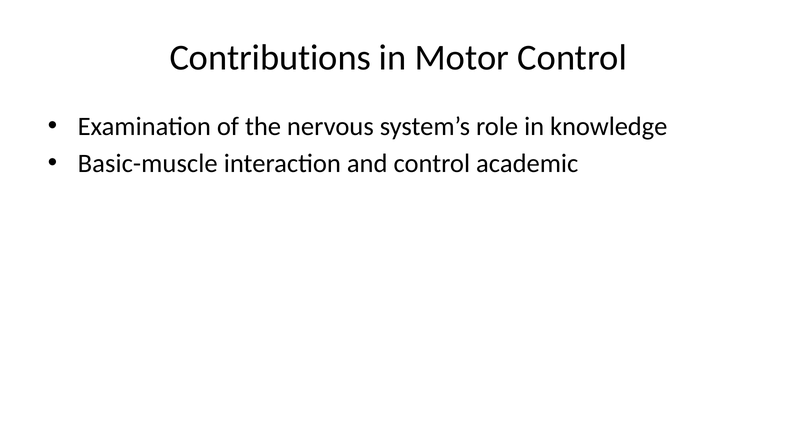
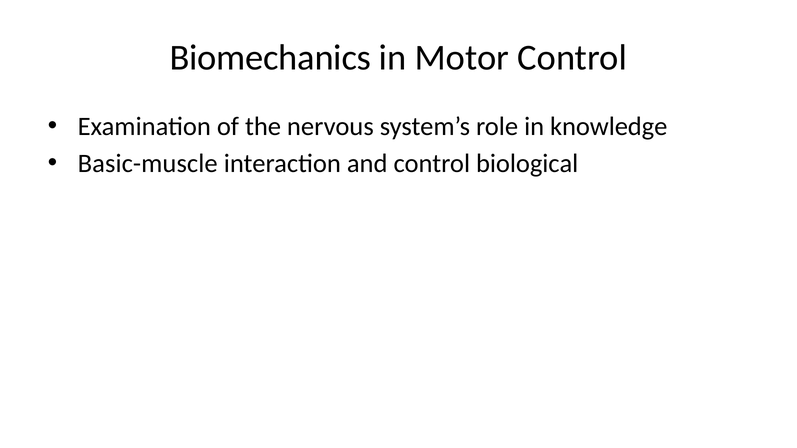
Contributions: Contributions -> Biomechanics (270, 58)
academic: academic -> biological (527, 164)
